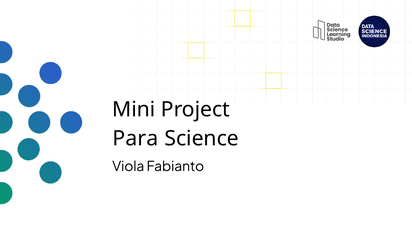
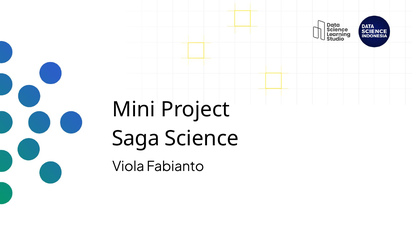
Para: Para -> Saga (136, 138)
